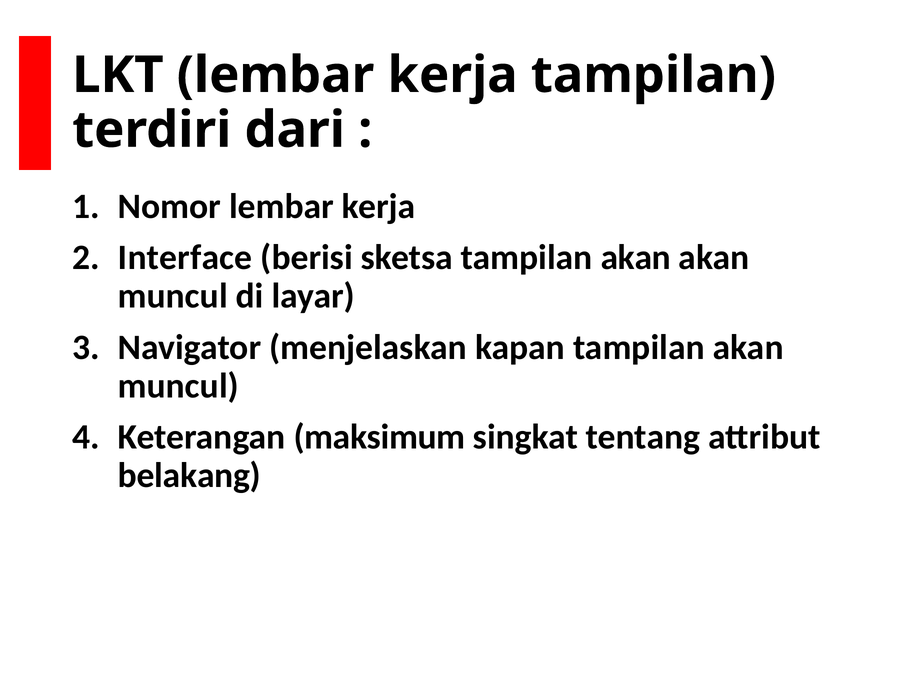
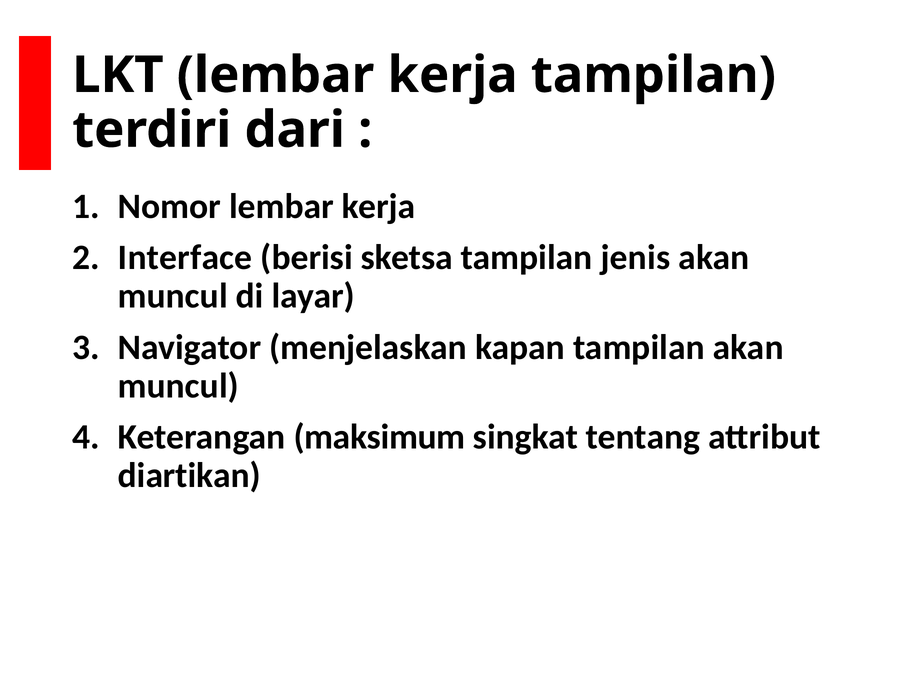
sketsa tampilan akan: akan -> jenis (635, 258)
belakang: belakang -> diartikan (189, 476)
